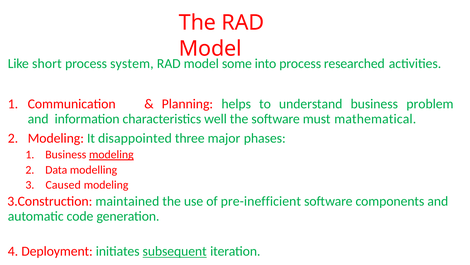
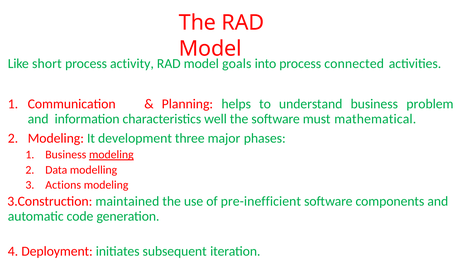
system: system -> activity (132, 63)
some: some -> goals (237, 63)
researched: researched -> connected (354, 63)
disappointed: disappointed -> development (135, 138)
Caused: Caused -> Actions (63, 185)
subsequent underline: present -> none (175, 251)
